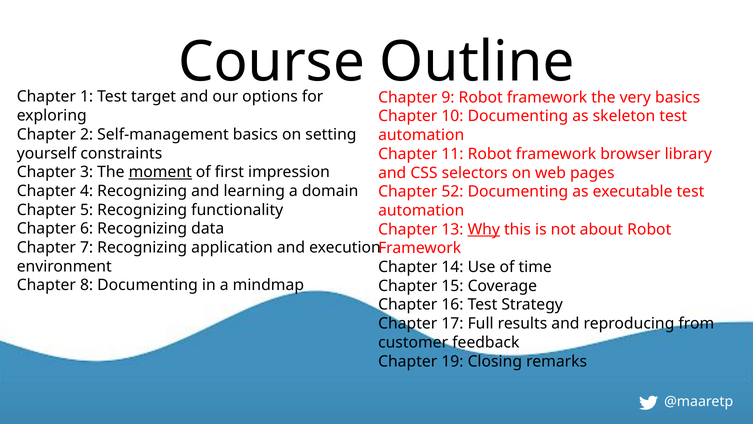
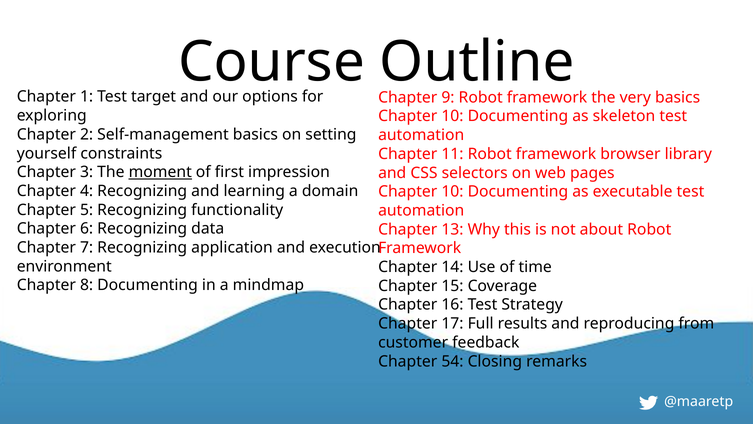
52: 52 -> 10 (452, 191)
Why underline: present -> none (484, 229)
19: 19 -> 54 (452, 361)
